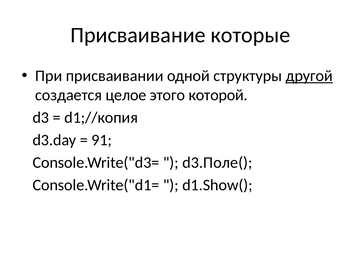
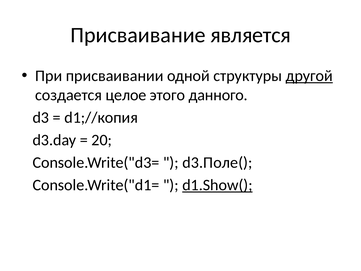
которые: которые -> является (251, 35)
которой: которой -> данного (218, 95)
91: 91 -> 20 (102, 140)
d1.Show( underline: none -> present (217, 185)
